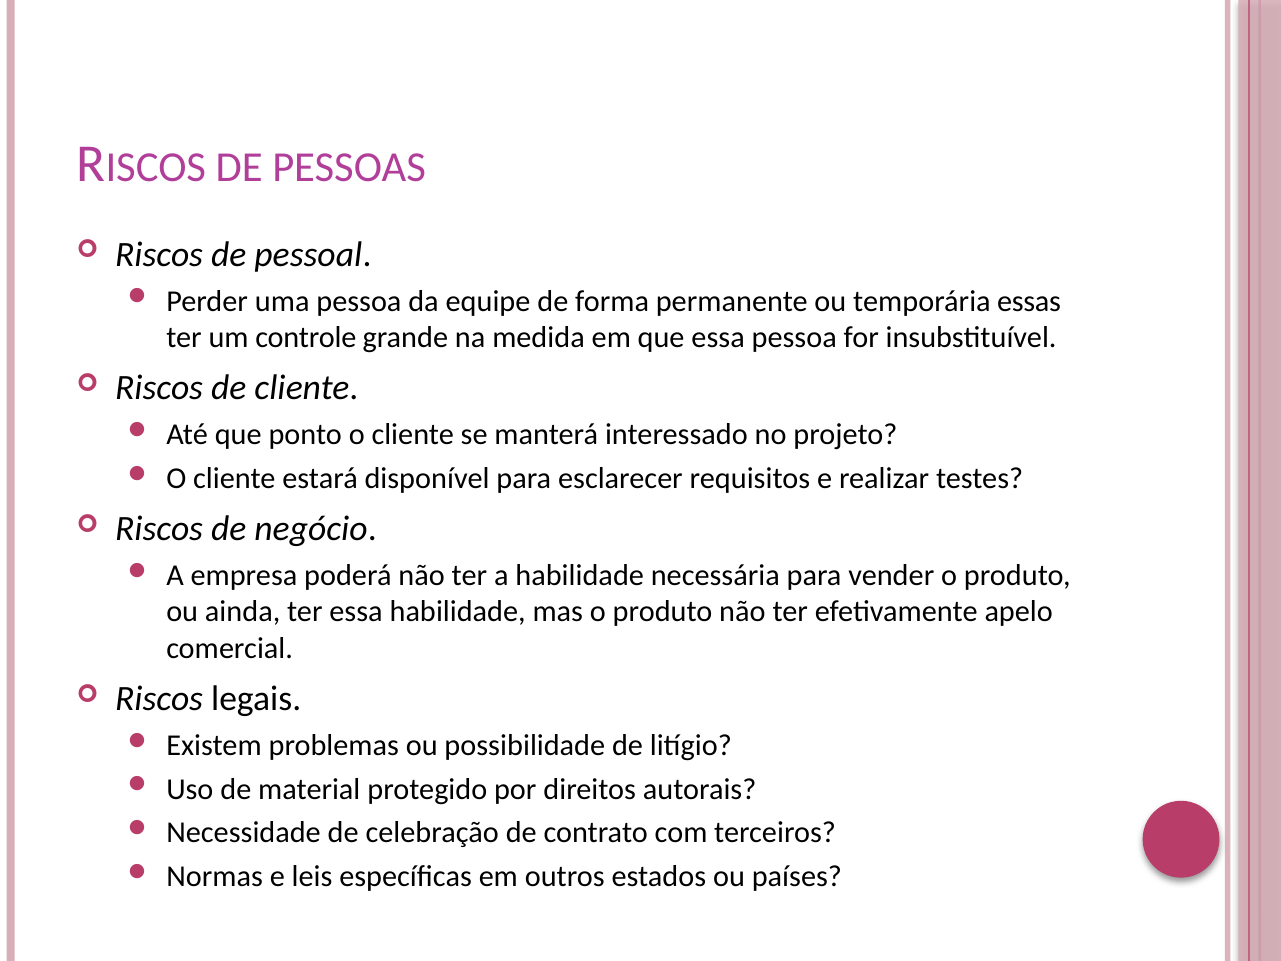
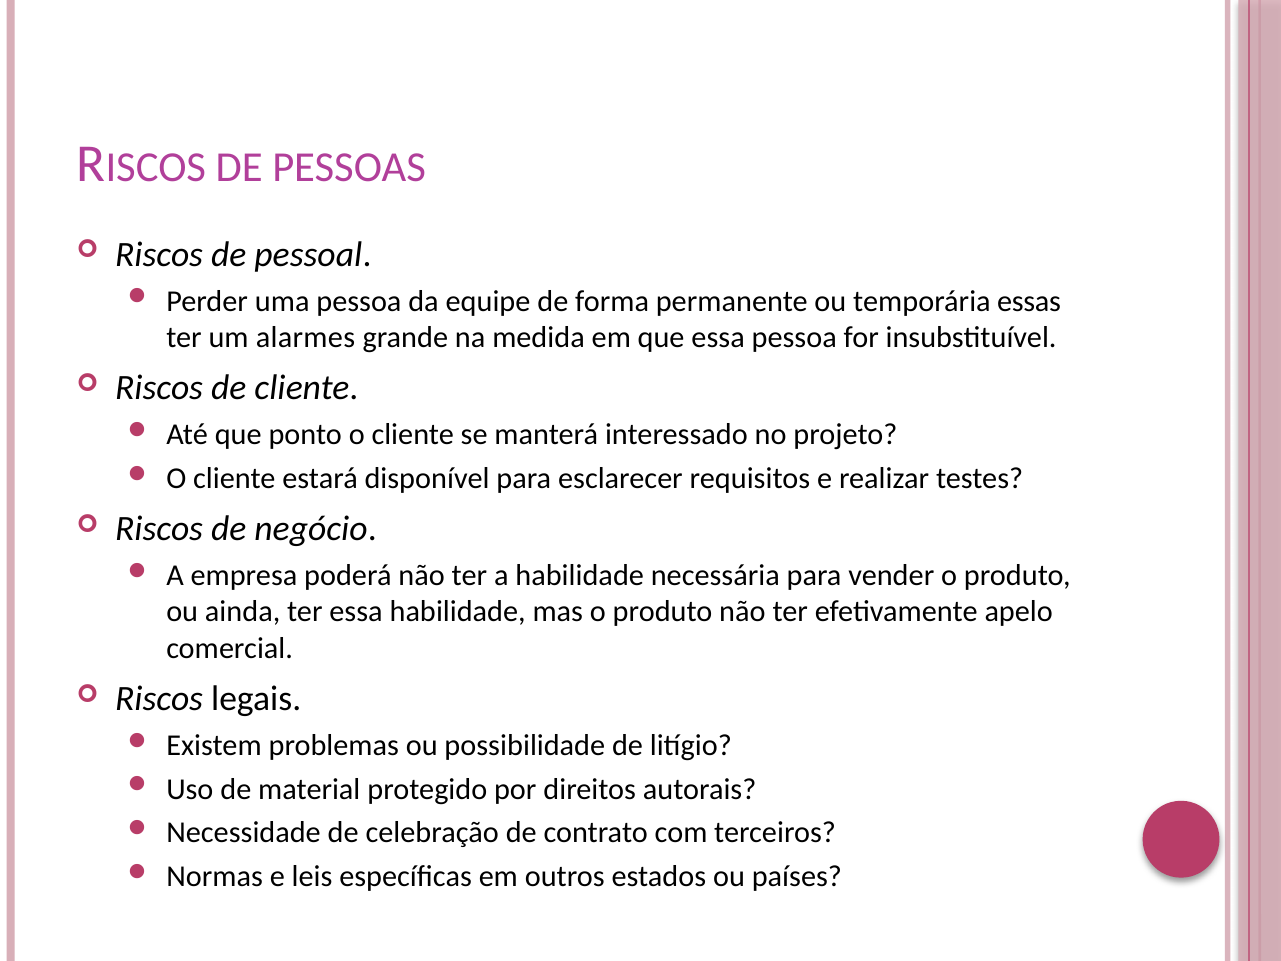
controle: controle -> alarmes (305, 337)
